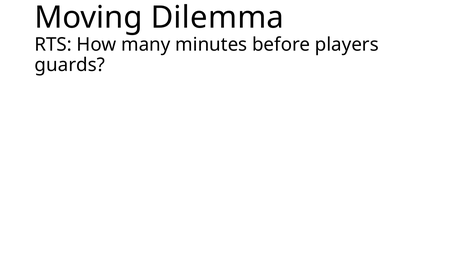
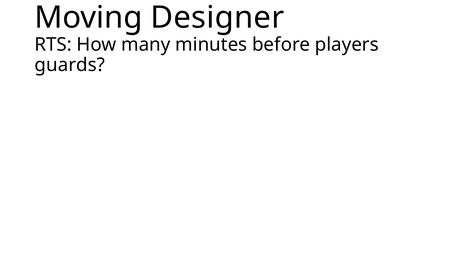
Dilemma: Dilemma -> Designer (217, 18)
